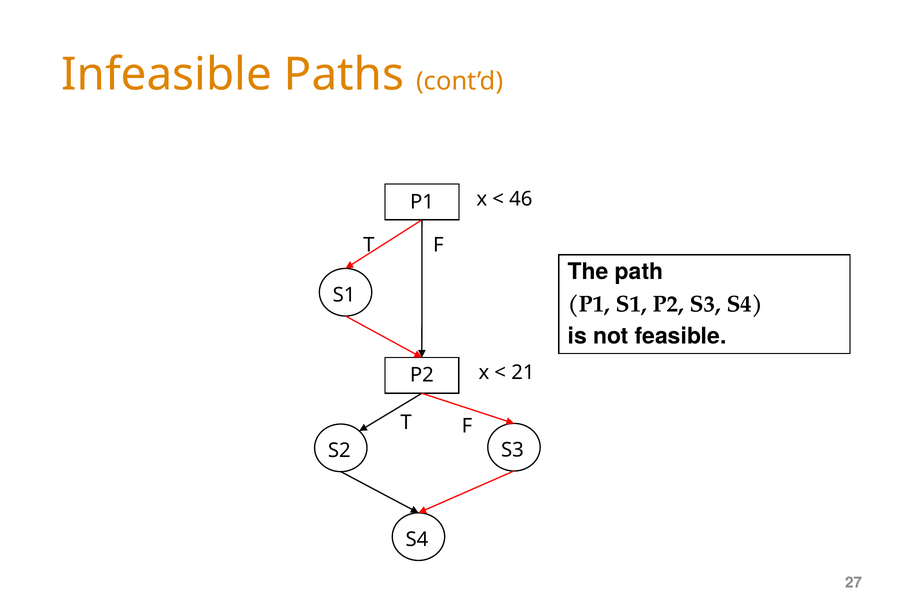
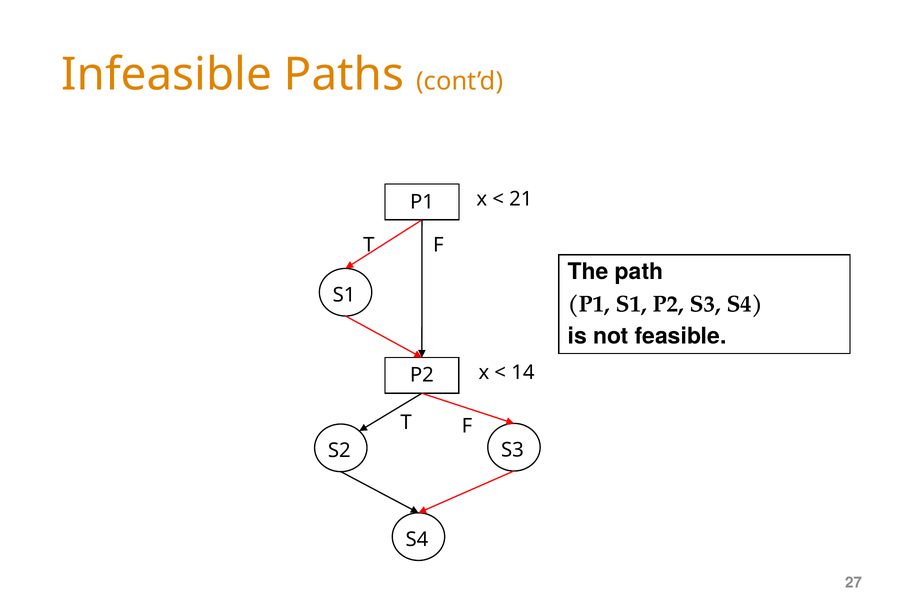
46: 46 -> 21 (521, 199)
21: 21 -> 14 (523, 373)
